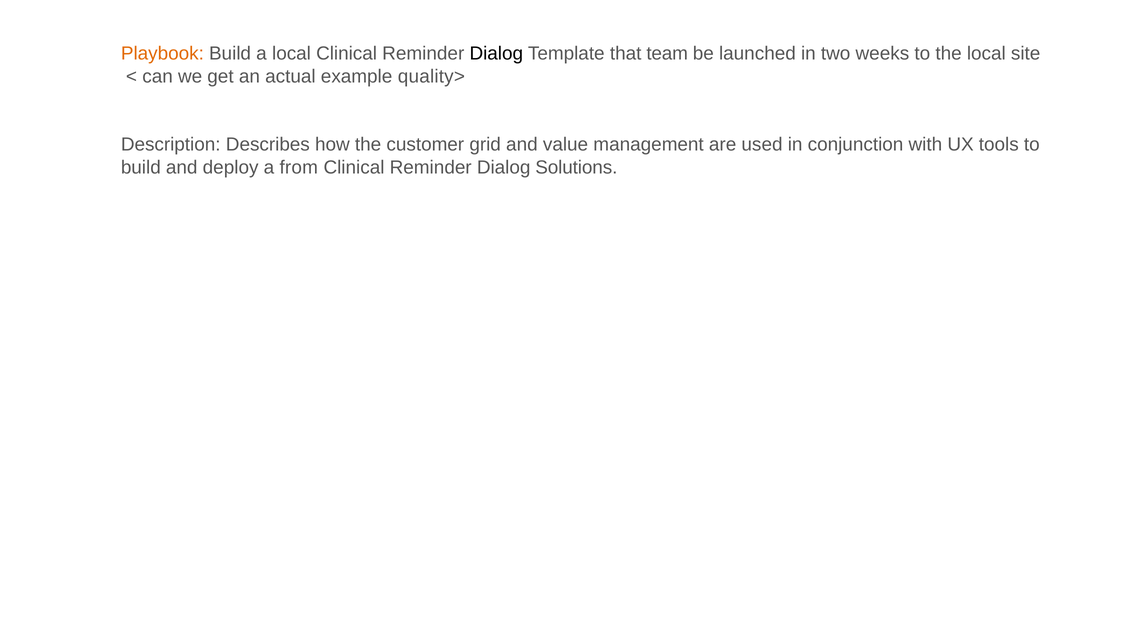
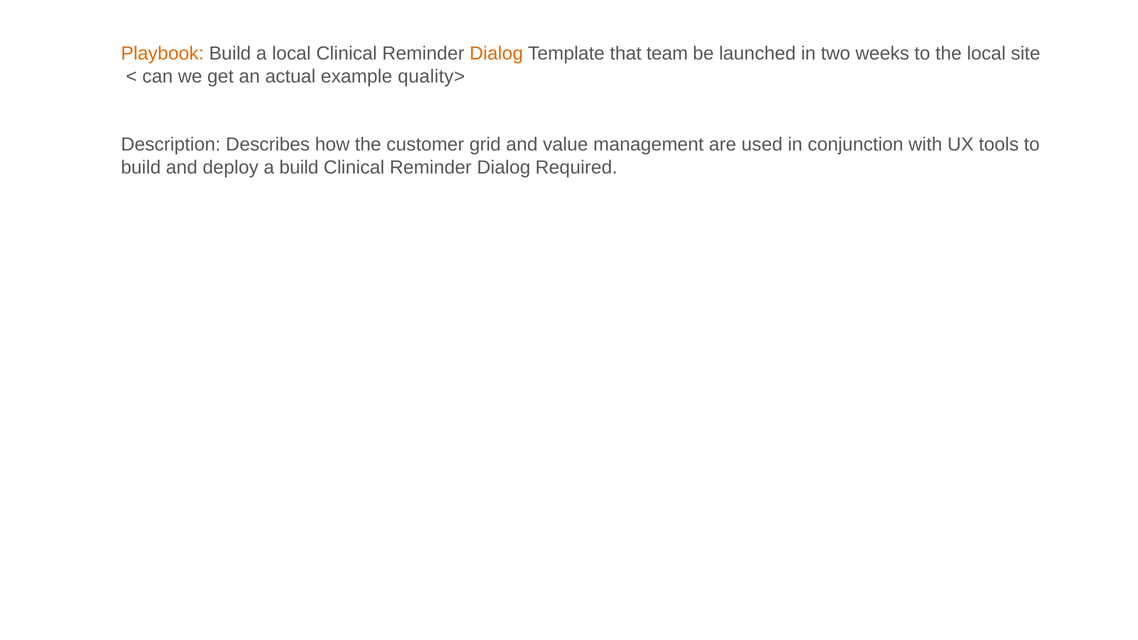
Dialog colour: black -> orange (496, 54)
a from: from -> build (299, 167)
Solutions: Solutions -> Required (576, 167)
